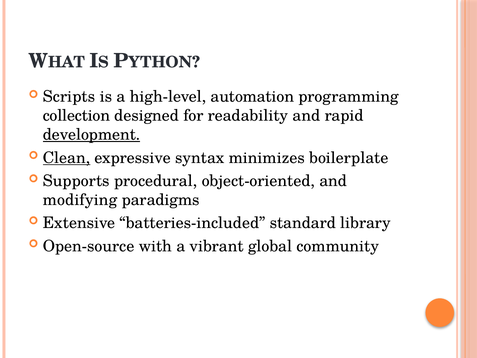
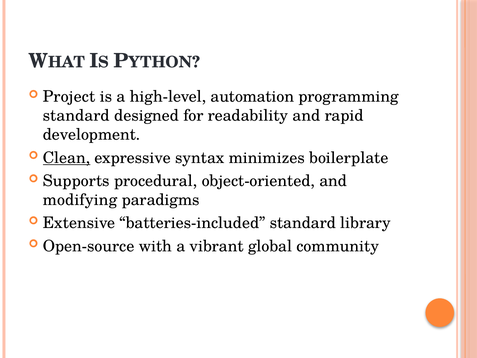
Scripts: Scripts -> Project (69, 96)
collection: collection -> standard (76, 116)
development underline: present -> none (92, 135)
